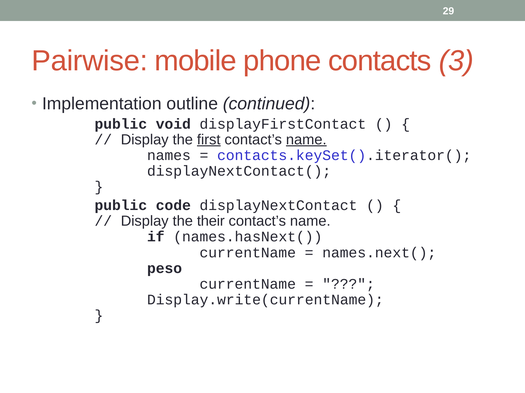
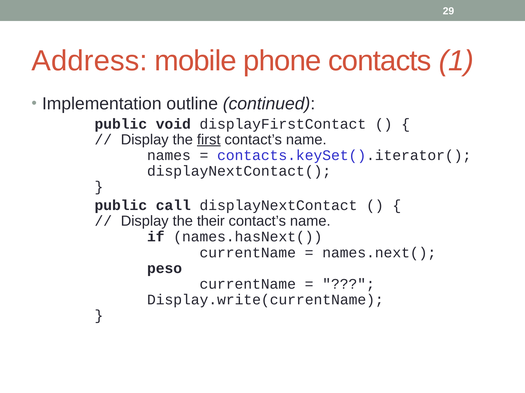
Pairwise: Pairwise -> Address (90, 61)
3: 3 -> 1 (456, 61)
name underline: present -> none (306, 140)
code: code -> call (173, 206)
